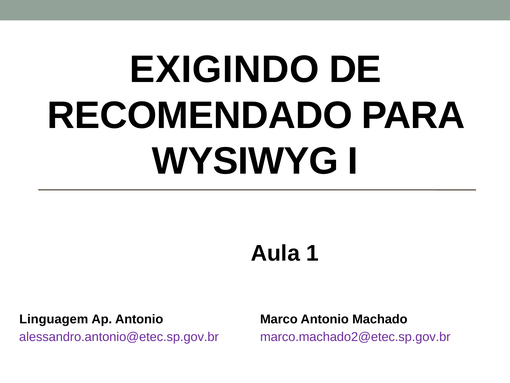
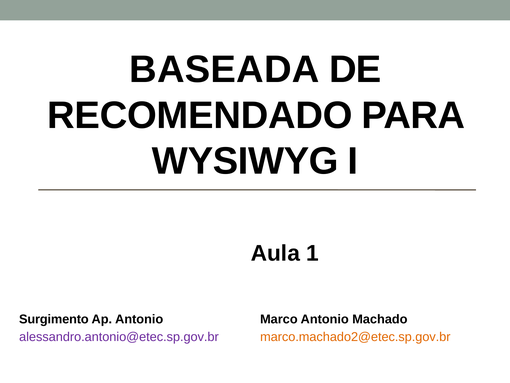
EXIGINDO: EXIGINDO -> BASEADA (224, 69)
Linguagem: Linguagem -> Surgimento (54, 319)
marco.machado2@etec.sp.gov.br colour: purple -> orange (355, 337)
